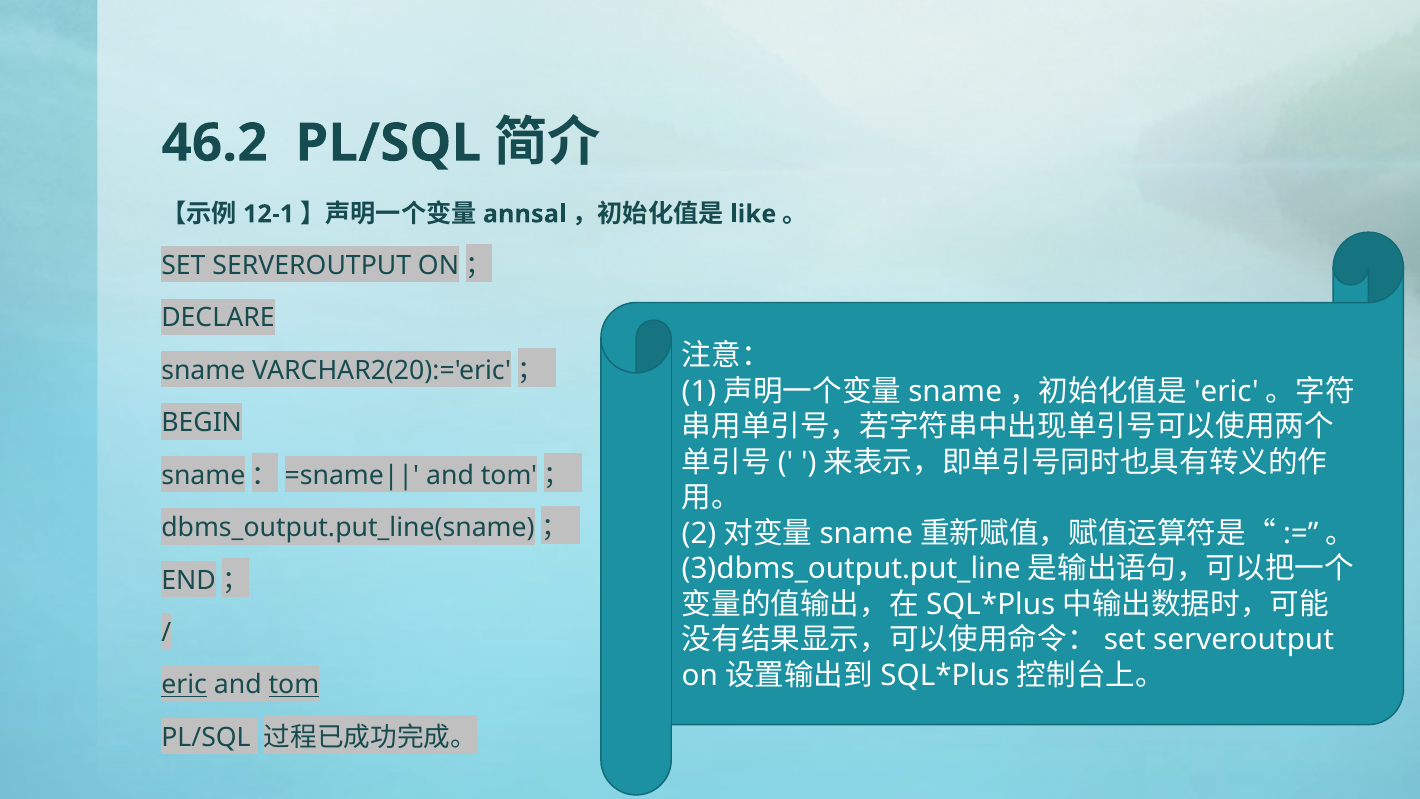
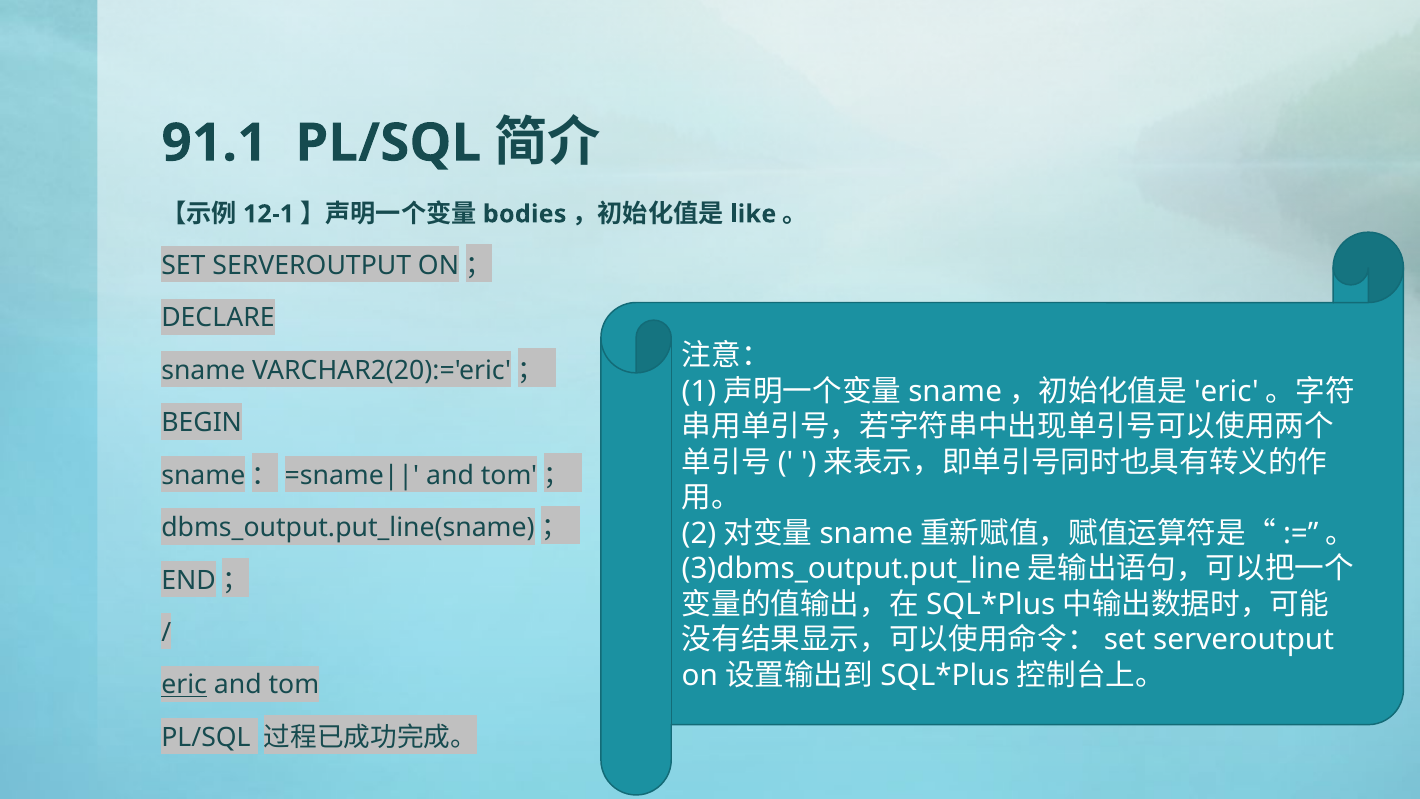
46.2: 46.2 -> 91.1 (215, 143)
annsal: annsal -> bodies (525, 214)
tom underline: present -> none (294, 685)
